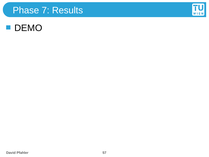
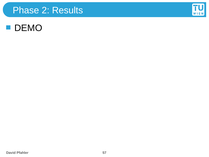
7: 7 -> 2 (46, 10)
